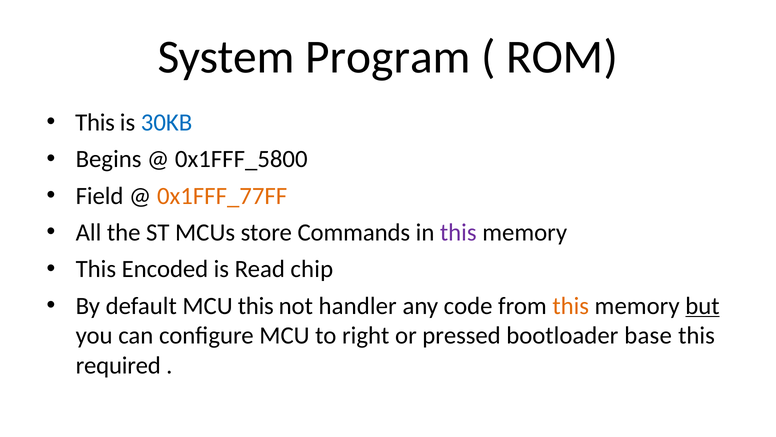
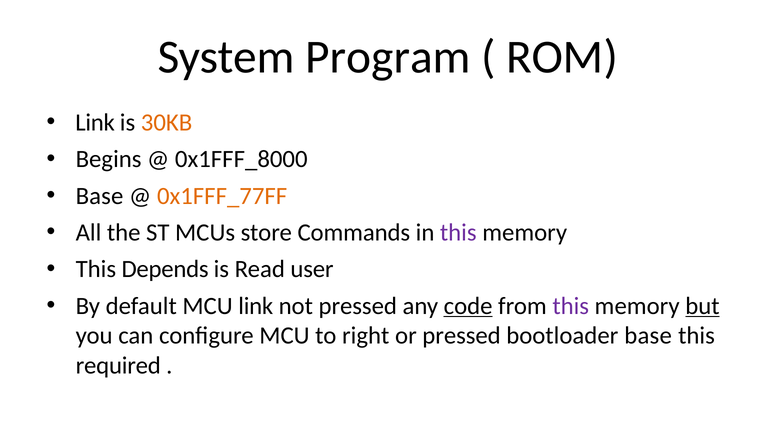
This: This -> Link (95, 122)
30KB colour: blue -> orange (167, 122)
0x1FFF_5800: 0x1FFF_5800 -> 0x1FFF_8000 (241, 159)
Field: Field -> Base (100, 196)
Encoded: Encoded -> Depends (165, 269)
chip: chip -> user (312, 269)
MCU this: this -> link (256, 305)
not handler: handler -> pressed (358, 305)
code underline: none -> present (468, 305)
this colour: orange -> purple (571, 305)
